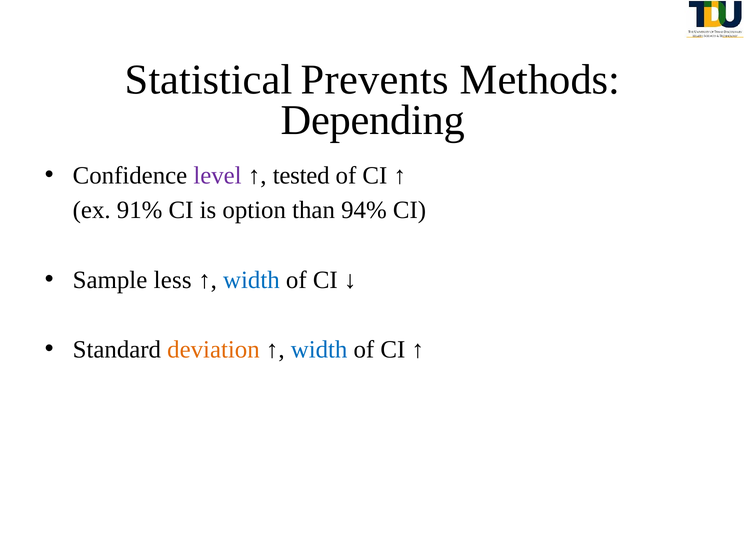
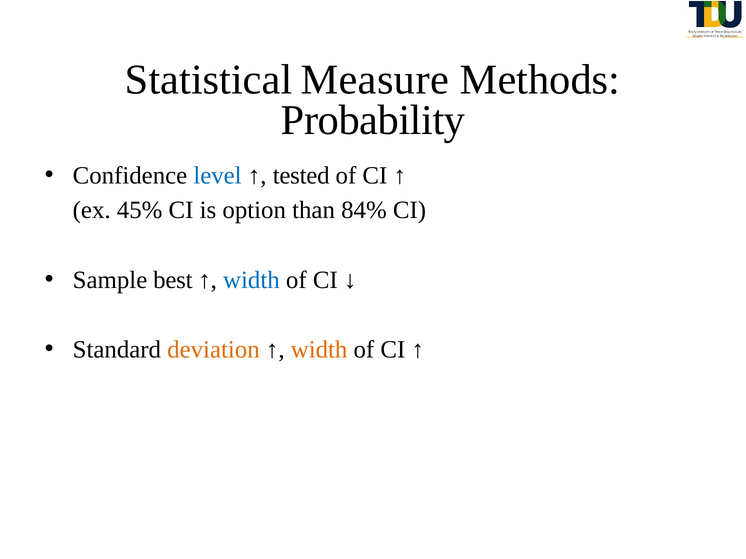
Prevents: Prevents -> Measure (375, 80)
Depending: Depending -> Probability (373, 121)
level colour: purple -> blue (218, 176)
91%: 91% -> 45% (140, 210)
94%: 94% -> 84% (364, 210)
less: less -> best (173, 280)
width colour: blue -> orange (319, 350)
